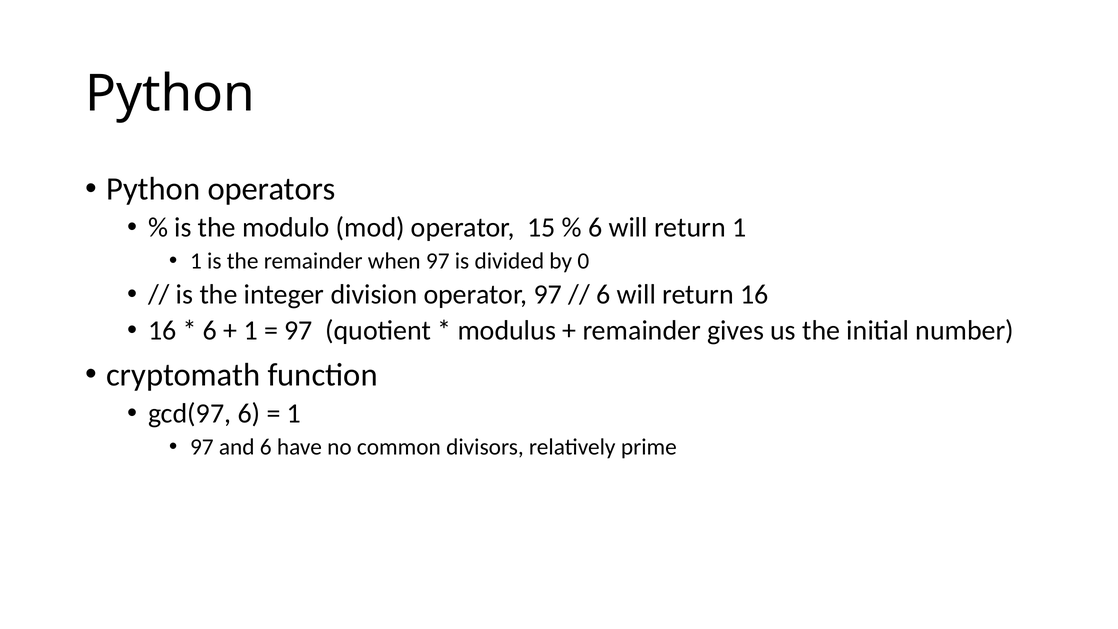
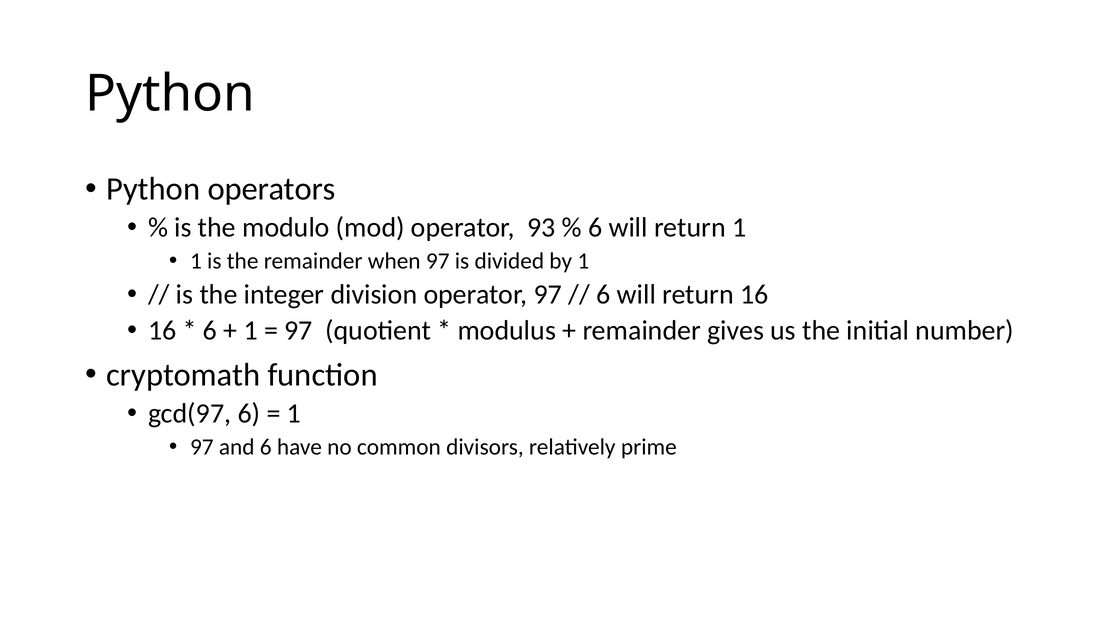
15: 15 -> 93 (541, 228)
by 0: 0 -> 1 (583, 261)
